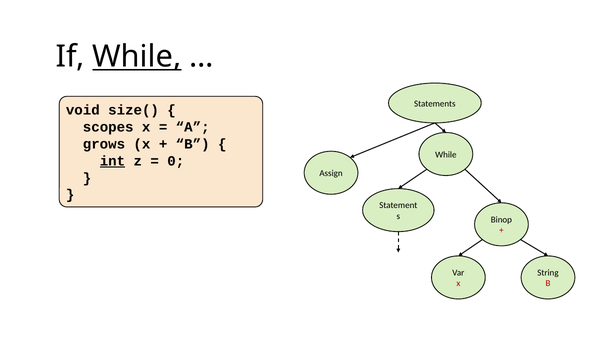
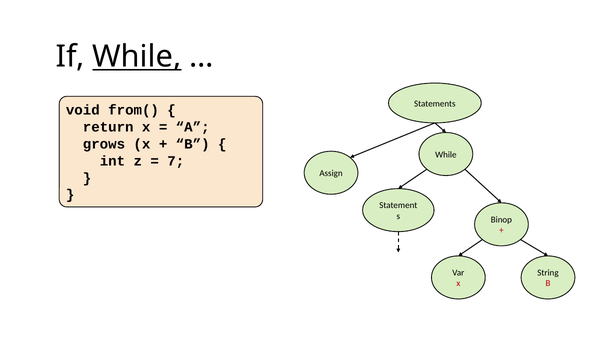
size(: size( -> from( (134, 110)
scopes: scopes -> return (108, 127)
int underline: present -> none (112, 161)
0: 0 -> 7 (176, 161)
